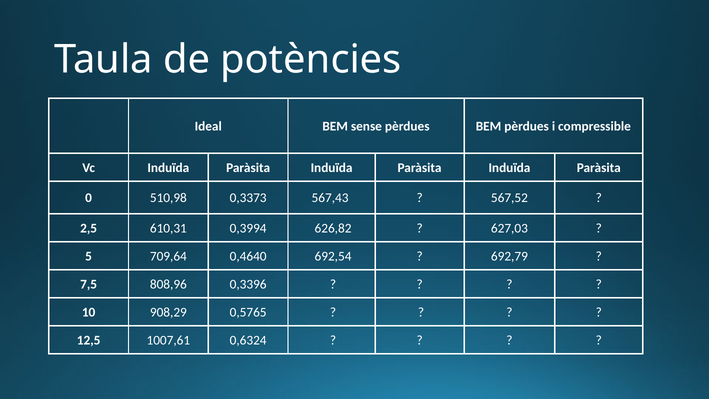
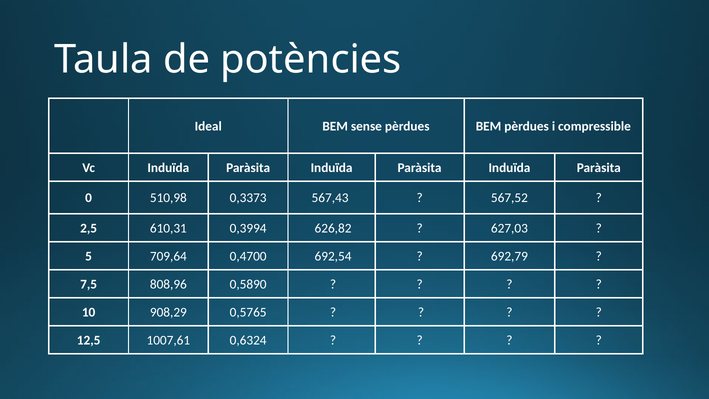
0,4640: 0,4640 -> 0,4700 (248, 256)
0,3396: 0,3396 -> 0,5890 (248, 284)
